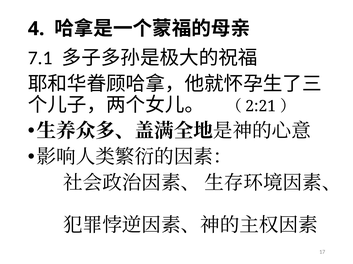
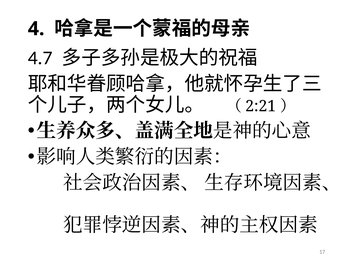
7.1: 7.1 -> 4.7 (40, 58)
